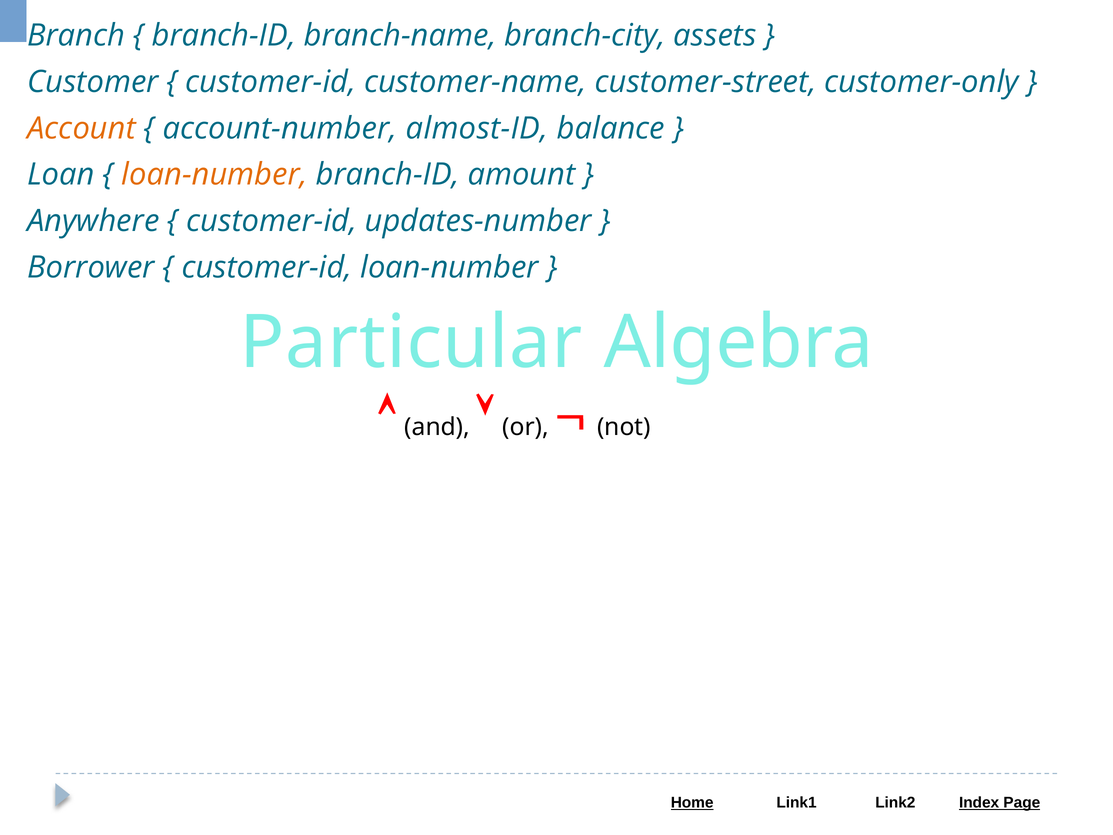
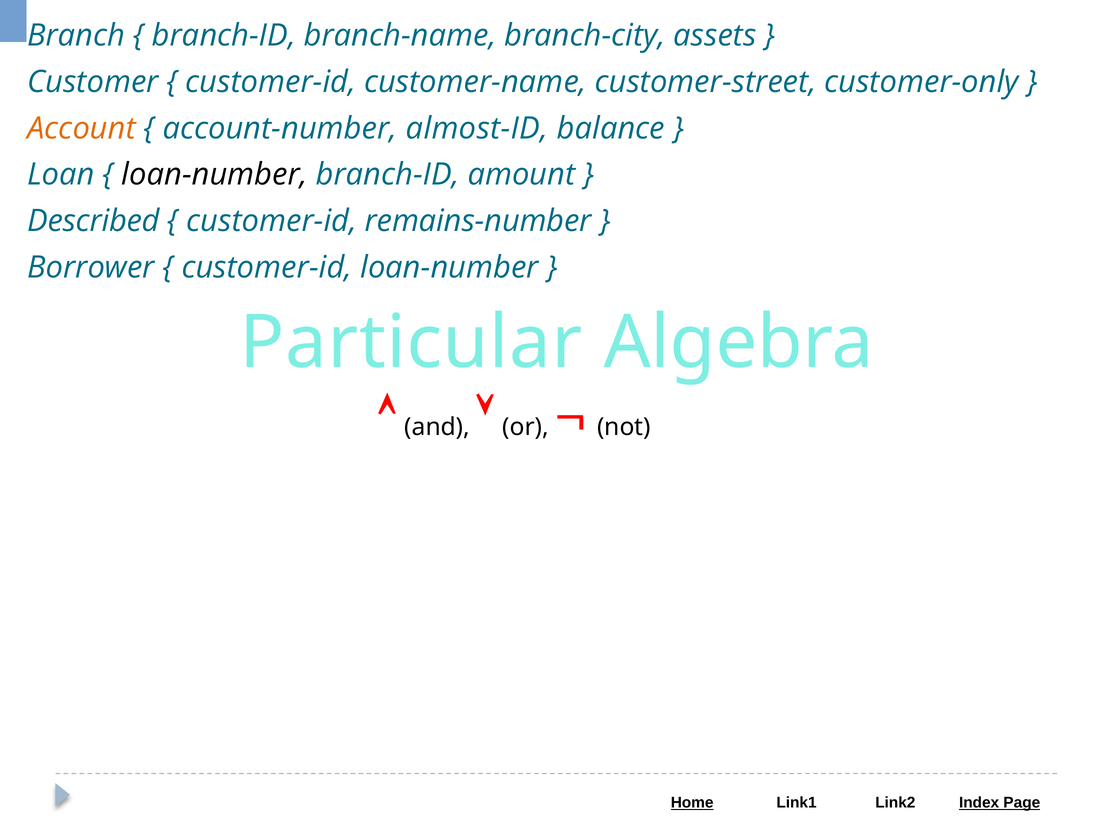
loan-number colour: orange -> black (215, 175)
Anywhere: Anywhere -> Described (93, 221)
updates-number: updates-number -> remains-number (478, 221)
